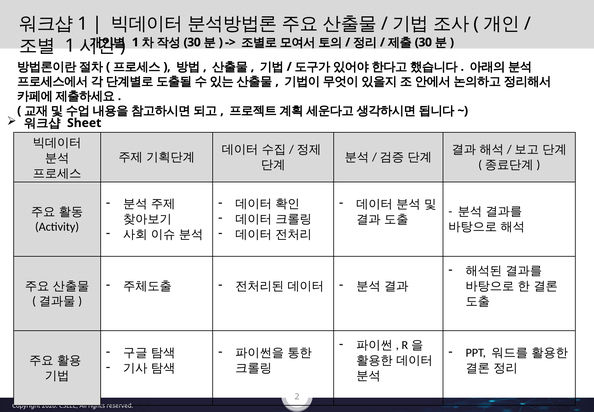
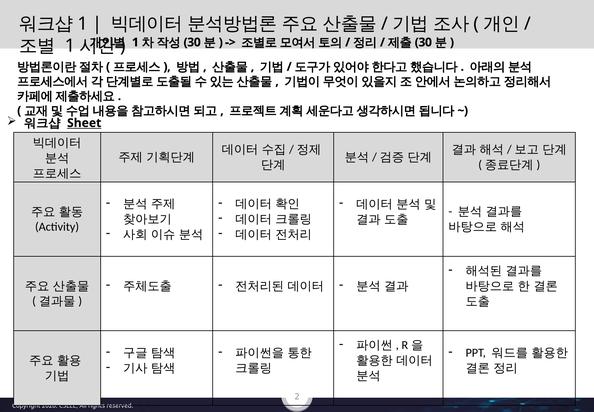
Sheet underline: none -> present (84, 123)
